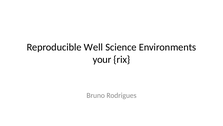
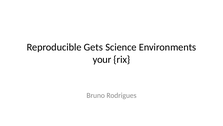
Well: Well -> Gets (93, 47)
